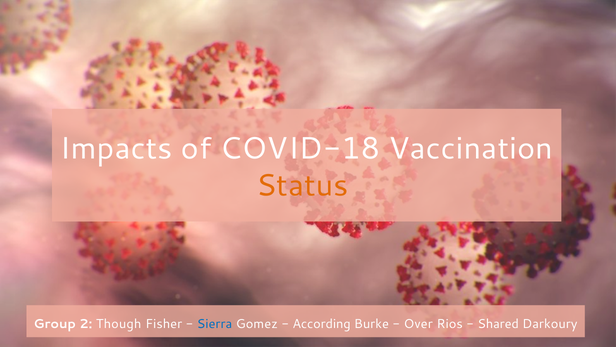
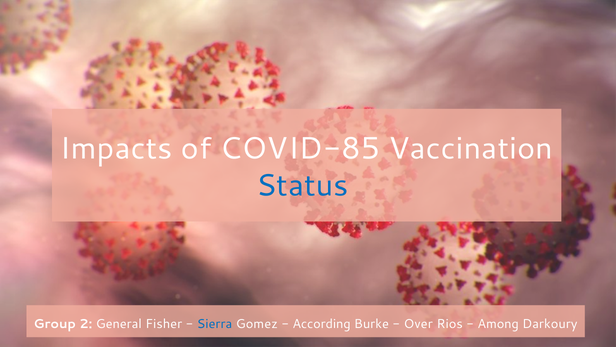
COVID-18: COVID-18 -> COVID-85 (300, 149)
Status colour: orange -> blue (302, 186)
Though: Though -> General (119, 323)
Shared: Shared -> Among (498, 323)
